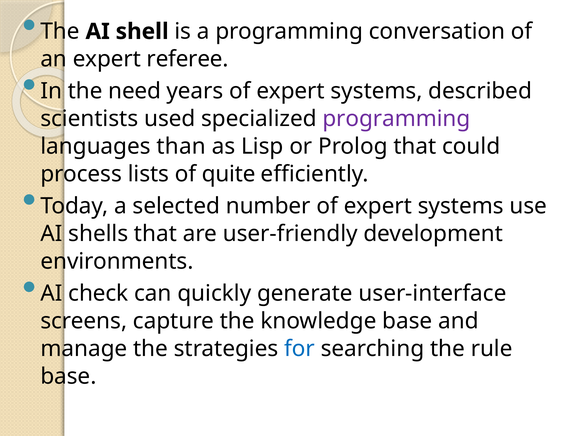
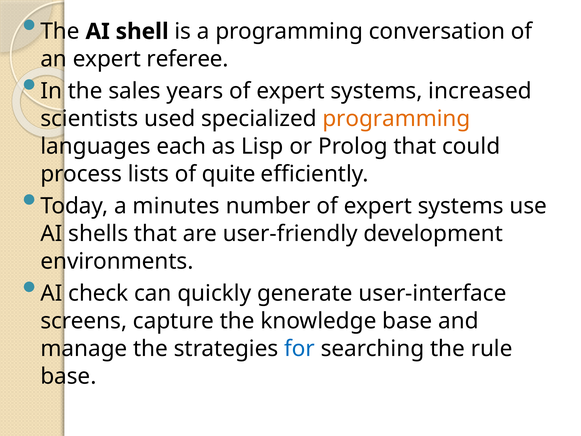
need: need -> sales (135, 91)
described: described -> increased (480, 91)
programming colour: purple -> orange (396, 119)
than: than -> each (181, 146)
selected: selected -> minutes (176, 206)
